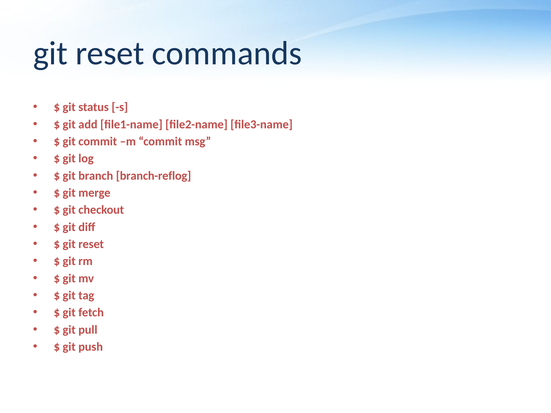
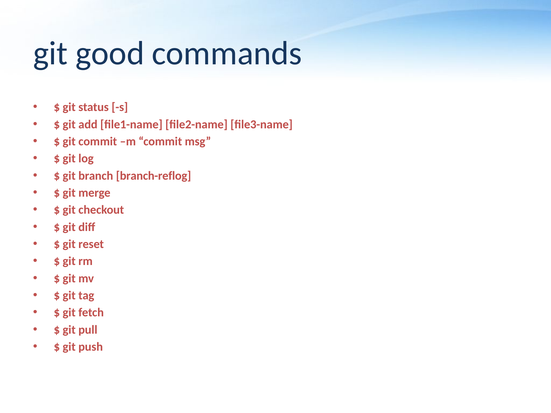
reset: reset -> good (110, 53)
